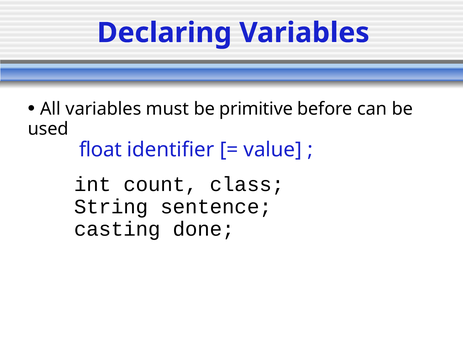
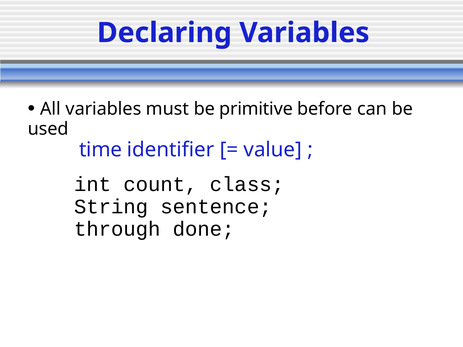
float: float -> time (101, 150)
casting: casting -> through (117, 229)
